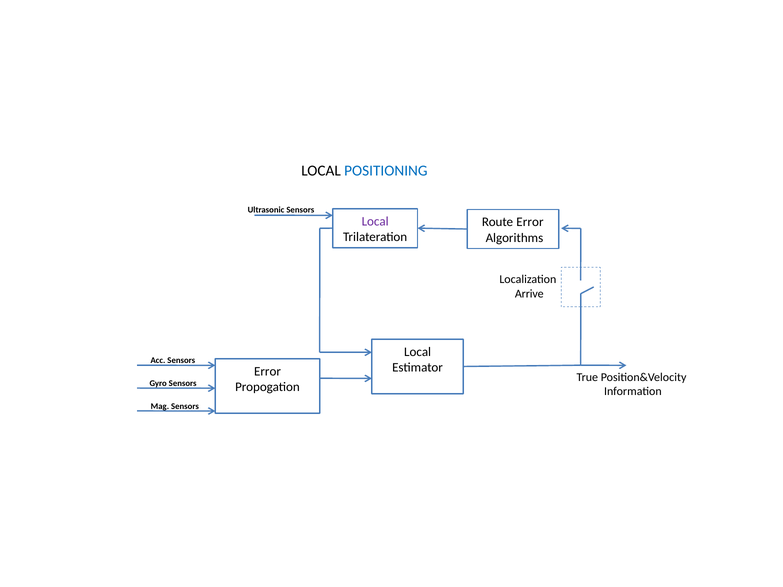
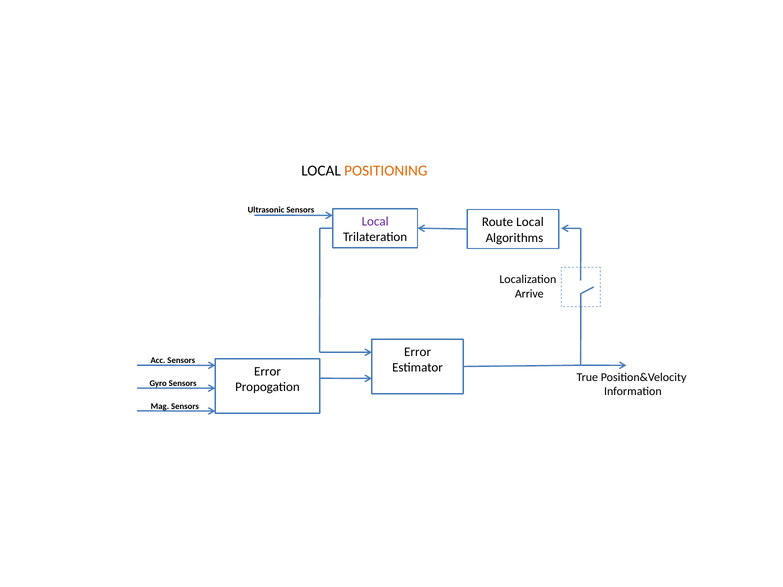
POSITIONING colour: blue -> orange (386, 171)
Route Error: Error -> Local (530, 222)
Local: Local -> Error (418, 352)
